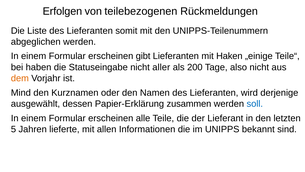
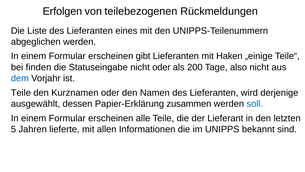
somit: somit -> eines (126, 31)
haben: haben -> finden (39, 67)
nicht aller: aller -> oder (161, 67)
dem colour: orange -> blue (20, 78)
Mind: Mind -> Teile (21, 93)
